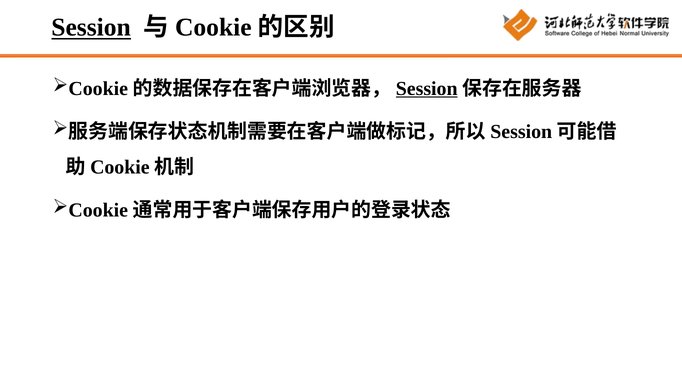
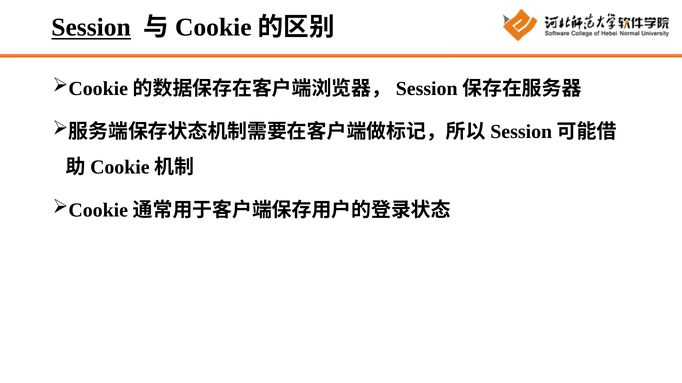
Session underline: present -> none (427, 89)
